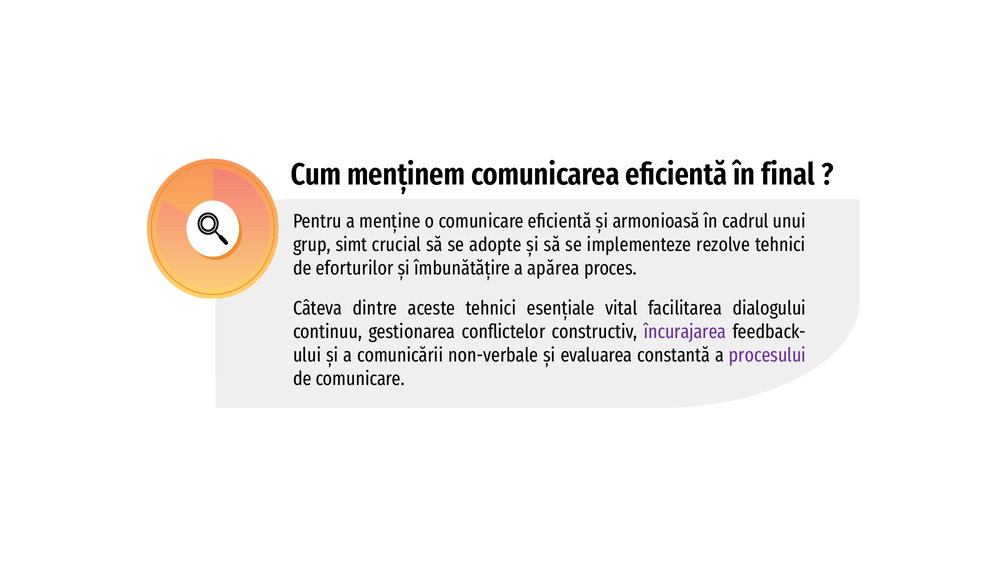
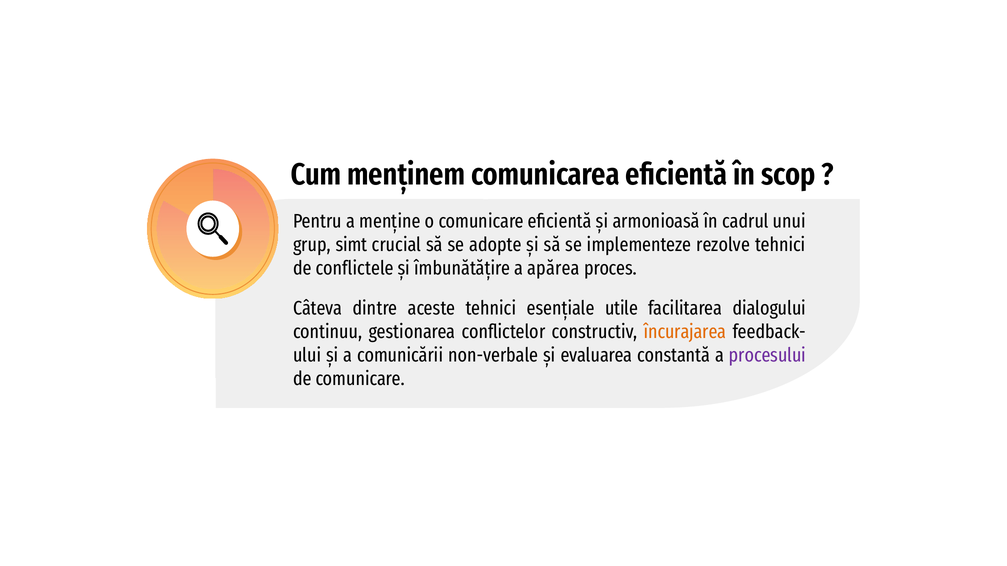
final: final -> scop (788, 175)
eforturilor: eforturilor -> conflictele (355, 268)
vital: vital -> utile (621, 309)
încurajarea colour: purple -> orange (685, 332)
